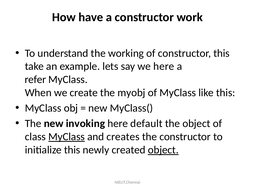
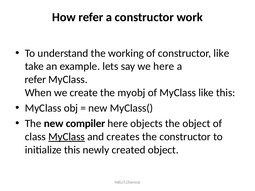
How have: have -> refer (91, 17)
constructor this: this -> like (221, 53)
invoking: invoking -> compiler (86, 124)
default: default -> objects (146, 124)
object underline: present -> none (163, 150)
